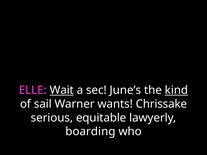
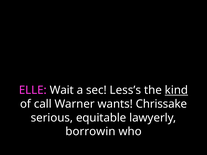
Wait underline: present -> none (62, 90)
June’s: June’s -> Less’s (125, 90)
sail: sail -> call (43, 104)
boarding: boarding -> borrowin (90, 132)
